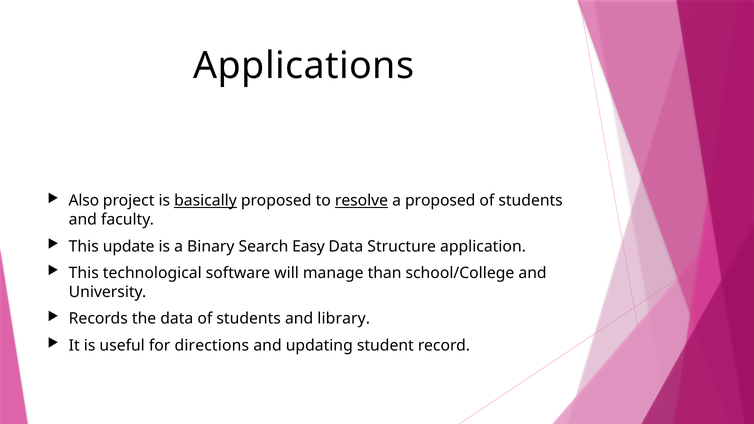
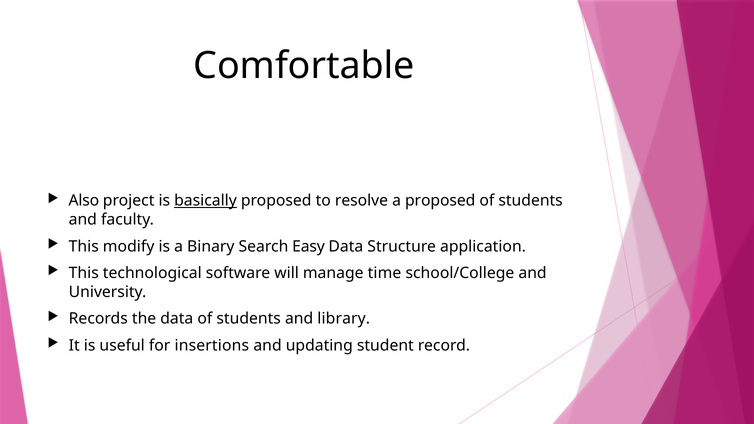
Applications: Applications -> Comfortable (304, 66)
resolve underline: present -> none (361, 201)
update: update -> modify (129, 246)
than: than -> time (384, 273)
directions: directions -> insertions (212, 346)
